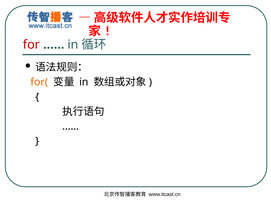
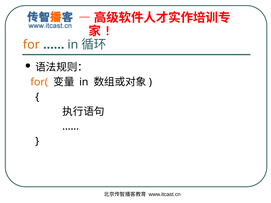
for colour: red -> orange (31, 45)
